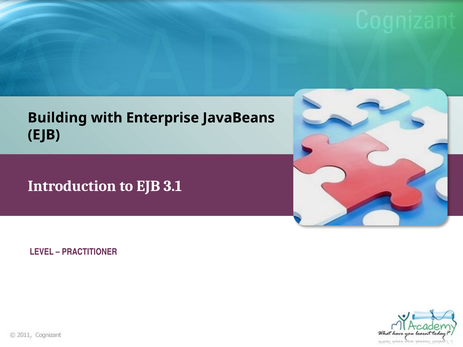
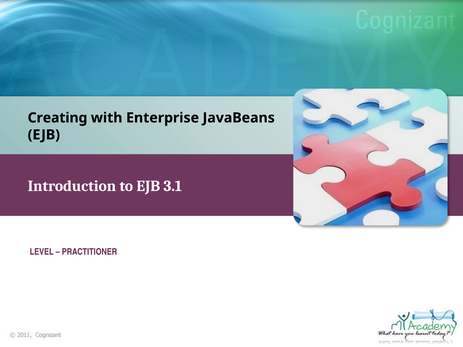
Building: Building -> Creating (58, 118)
